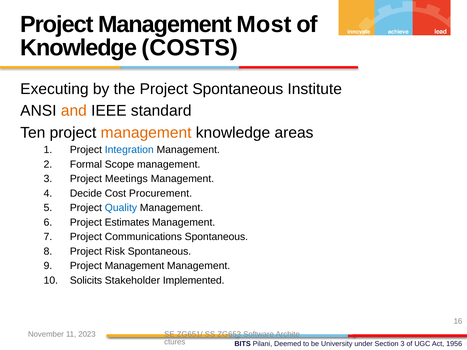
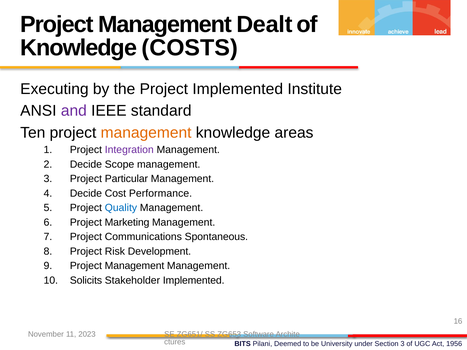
Most: Most -> Dealt (264, 25)
Project Spontaneous: Spontaneous -> Implemented (238, 89)
and colour: orange -> purple (74, 111)
Integration colour: blue -> purple (129, 150)
Formal: Formal -> Decide (86, 164)
Meetings: Meetings -> Particular (126, 179)
Procurement: Procurement -> Performance (161, 193)
Estimates: Estimates -> Marketing (127, 222)
Risk Spontaneous: Spontaneous -> Development (159, 251)
